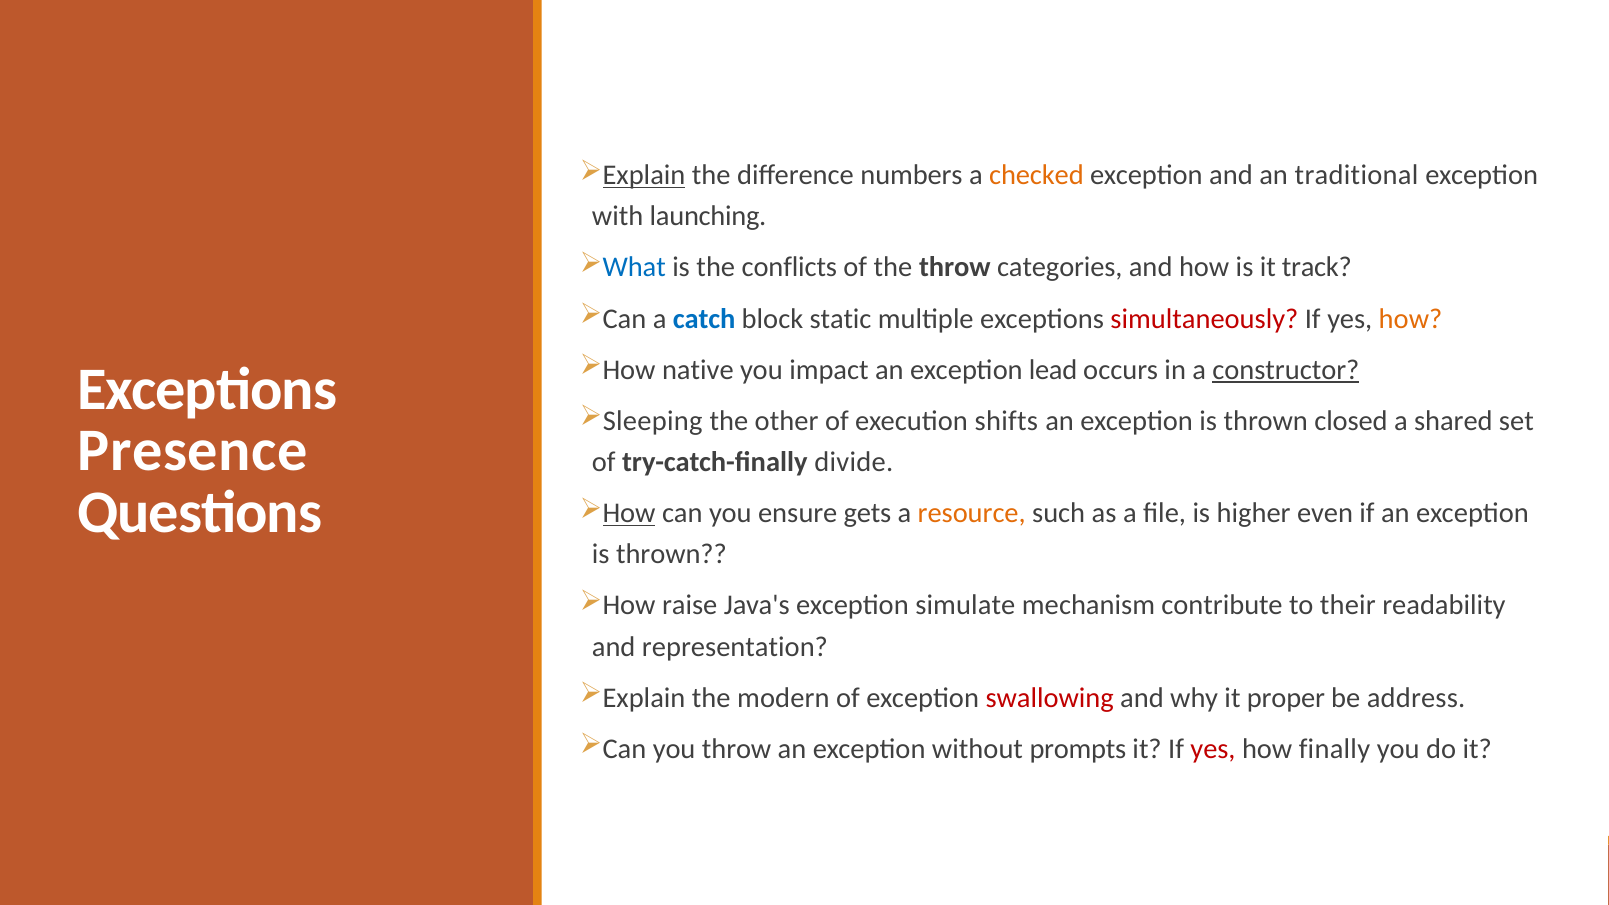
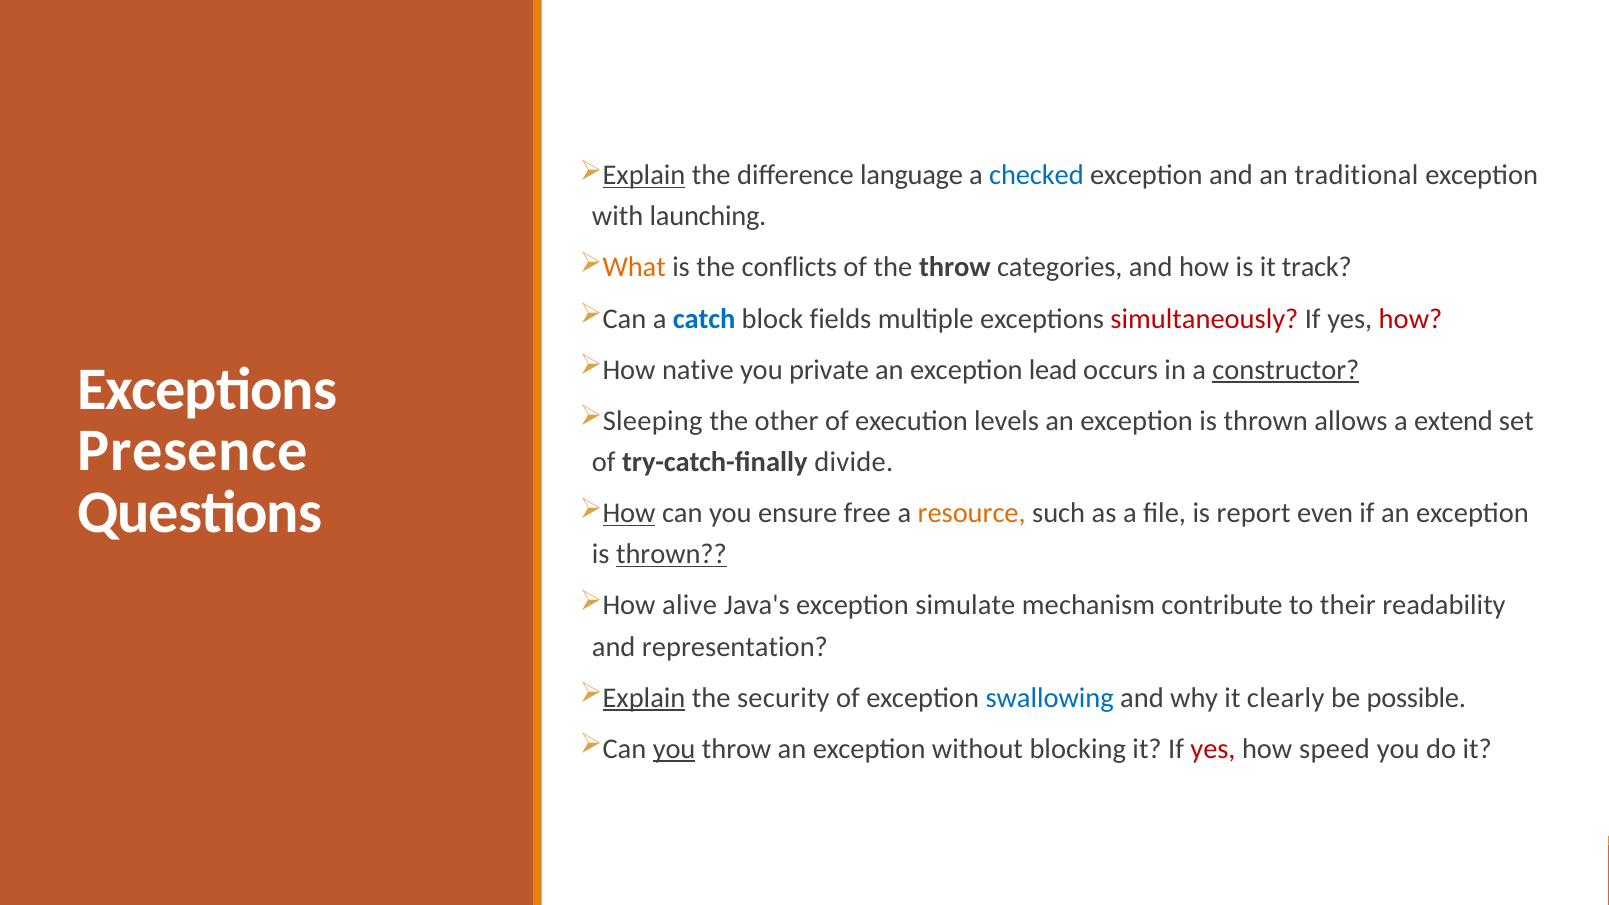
numbers: numbers -> language (912, 175)
checked colour: orange -> blue (1036, 175)
What colour: blue -> orange (634, 268)
static: static -> fields (840, 319)
how colour: orange -> red (1411, 319)
impact: impact -> private (829, 370)
shifts: shifts -> levels (1007, 421)
closed: closed -> allows (1351, 421)
shared: shared -> extend (1453, 421)
gets: gets -> free (867, 513)
higher: higher -> report (1254, 513)
thrown underline: none -> present (671, 554)
raise: raise -> alive (690, 606)
Explain underline: none -> present (644, 698)
modern: modern -> security (783, 698)
swallowing colour: red -> blue (1050, 698)
proper: proper -> clearly (1286, 698)
address: address -> possible (1416, 698)
you underline: none -> present (674, 749)
prompts: prompts -> blocking (1078, 749)
finally: finally -> speed (1334, 749)
